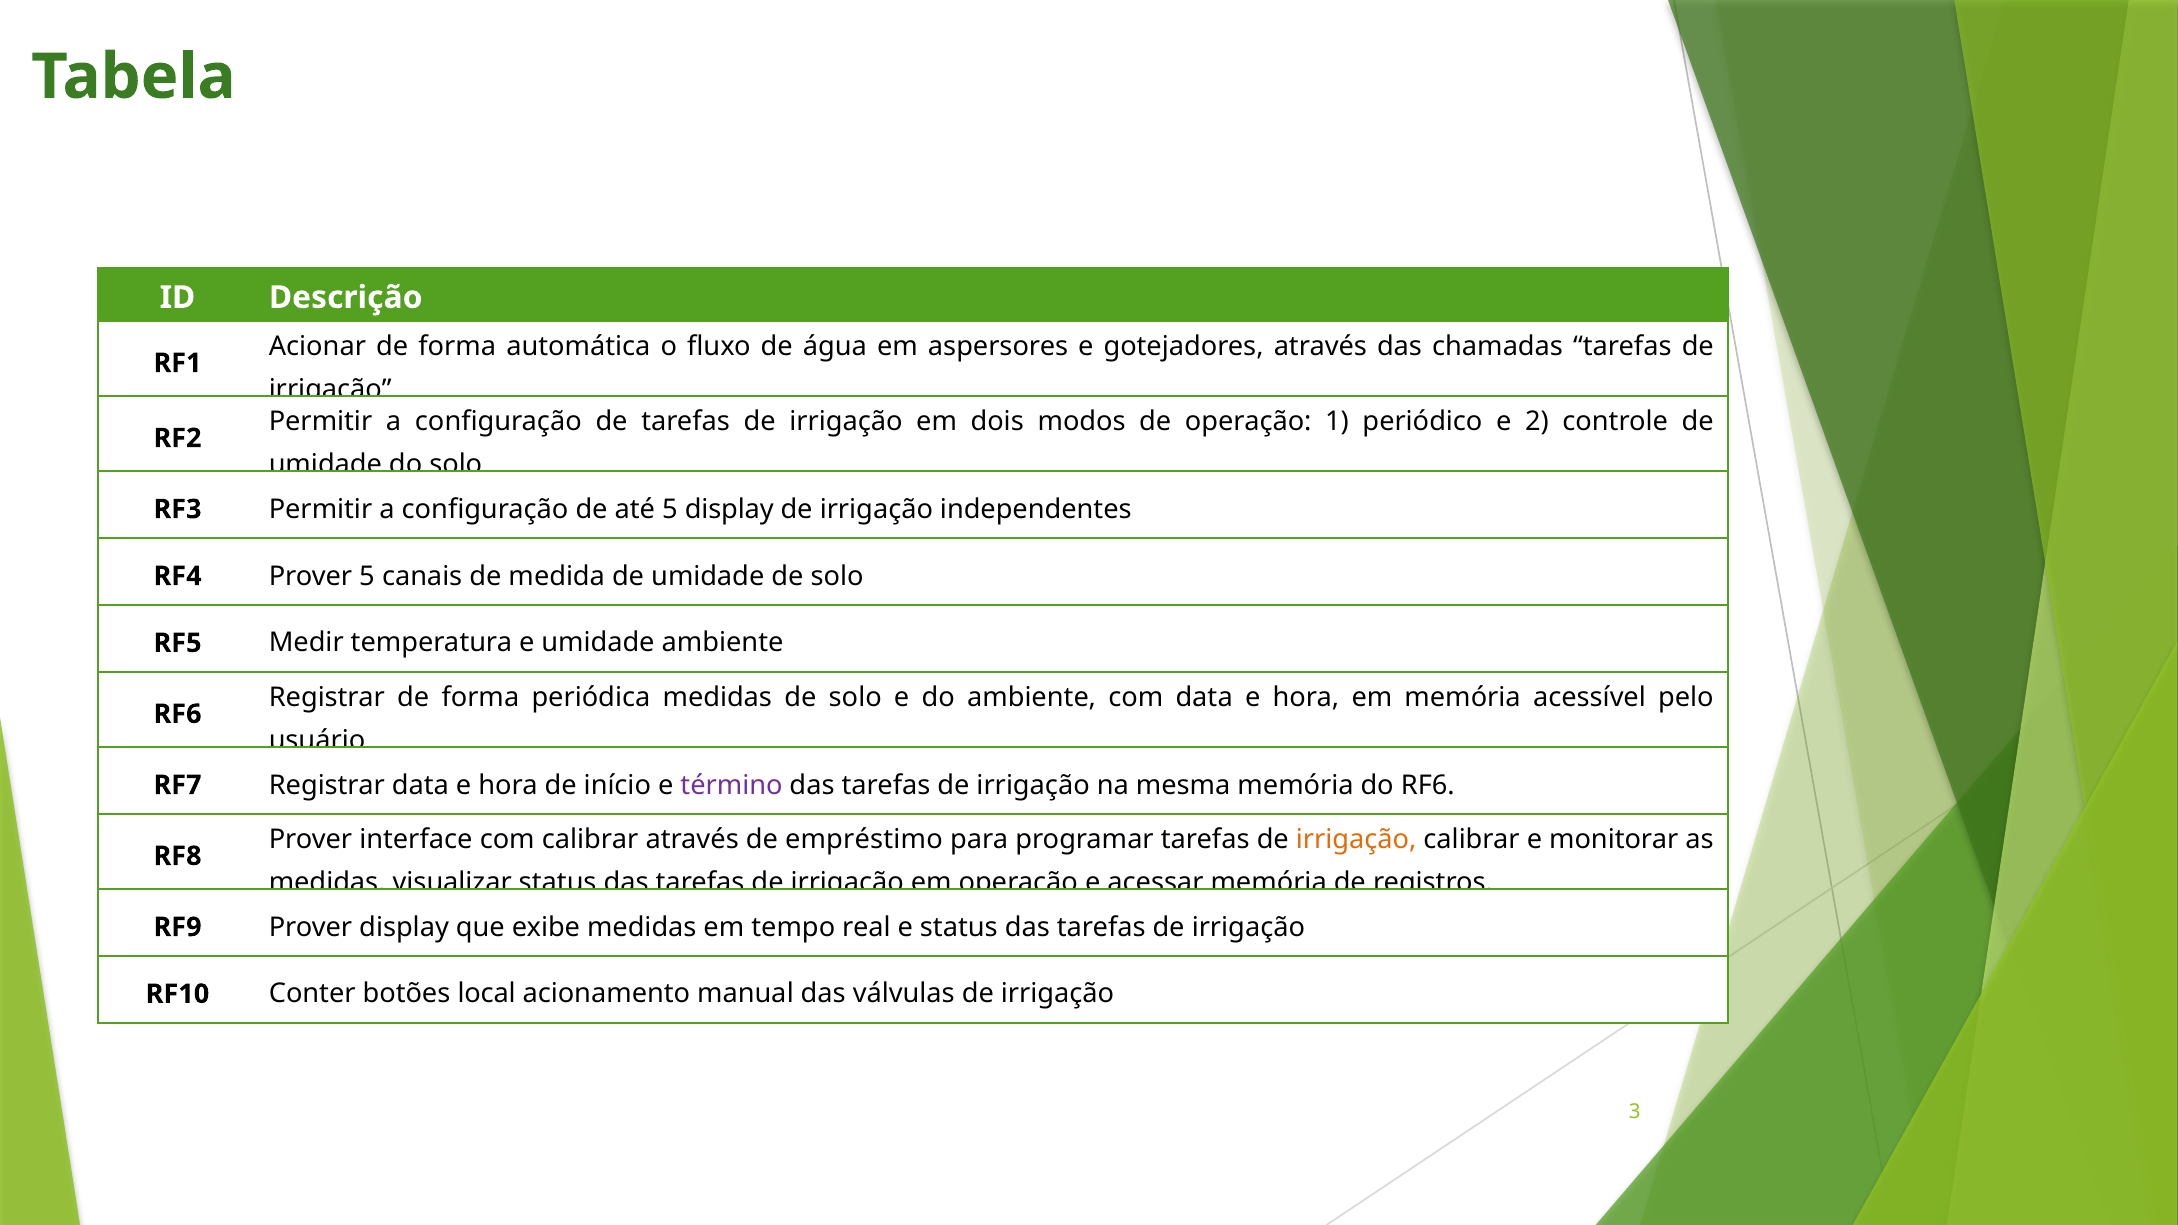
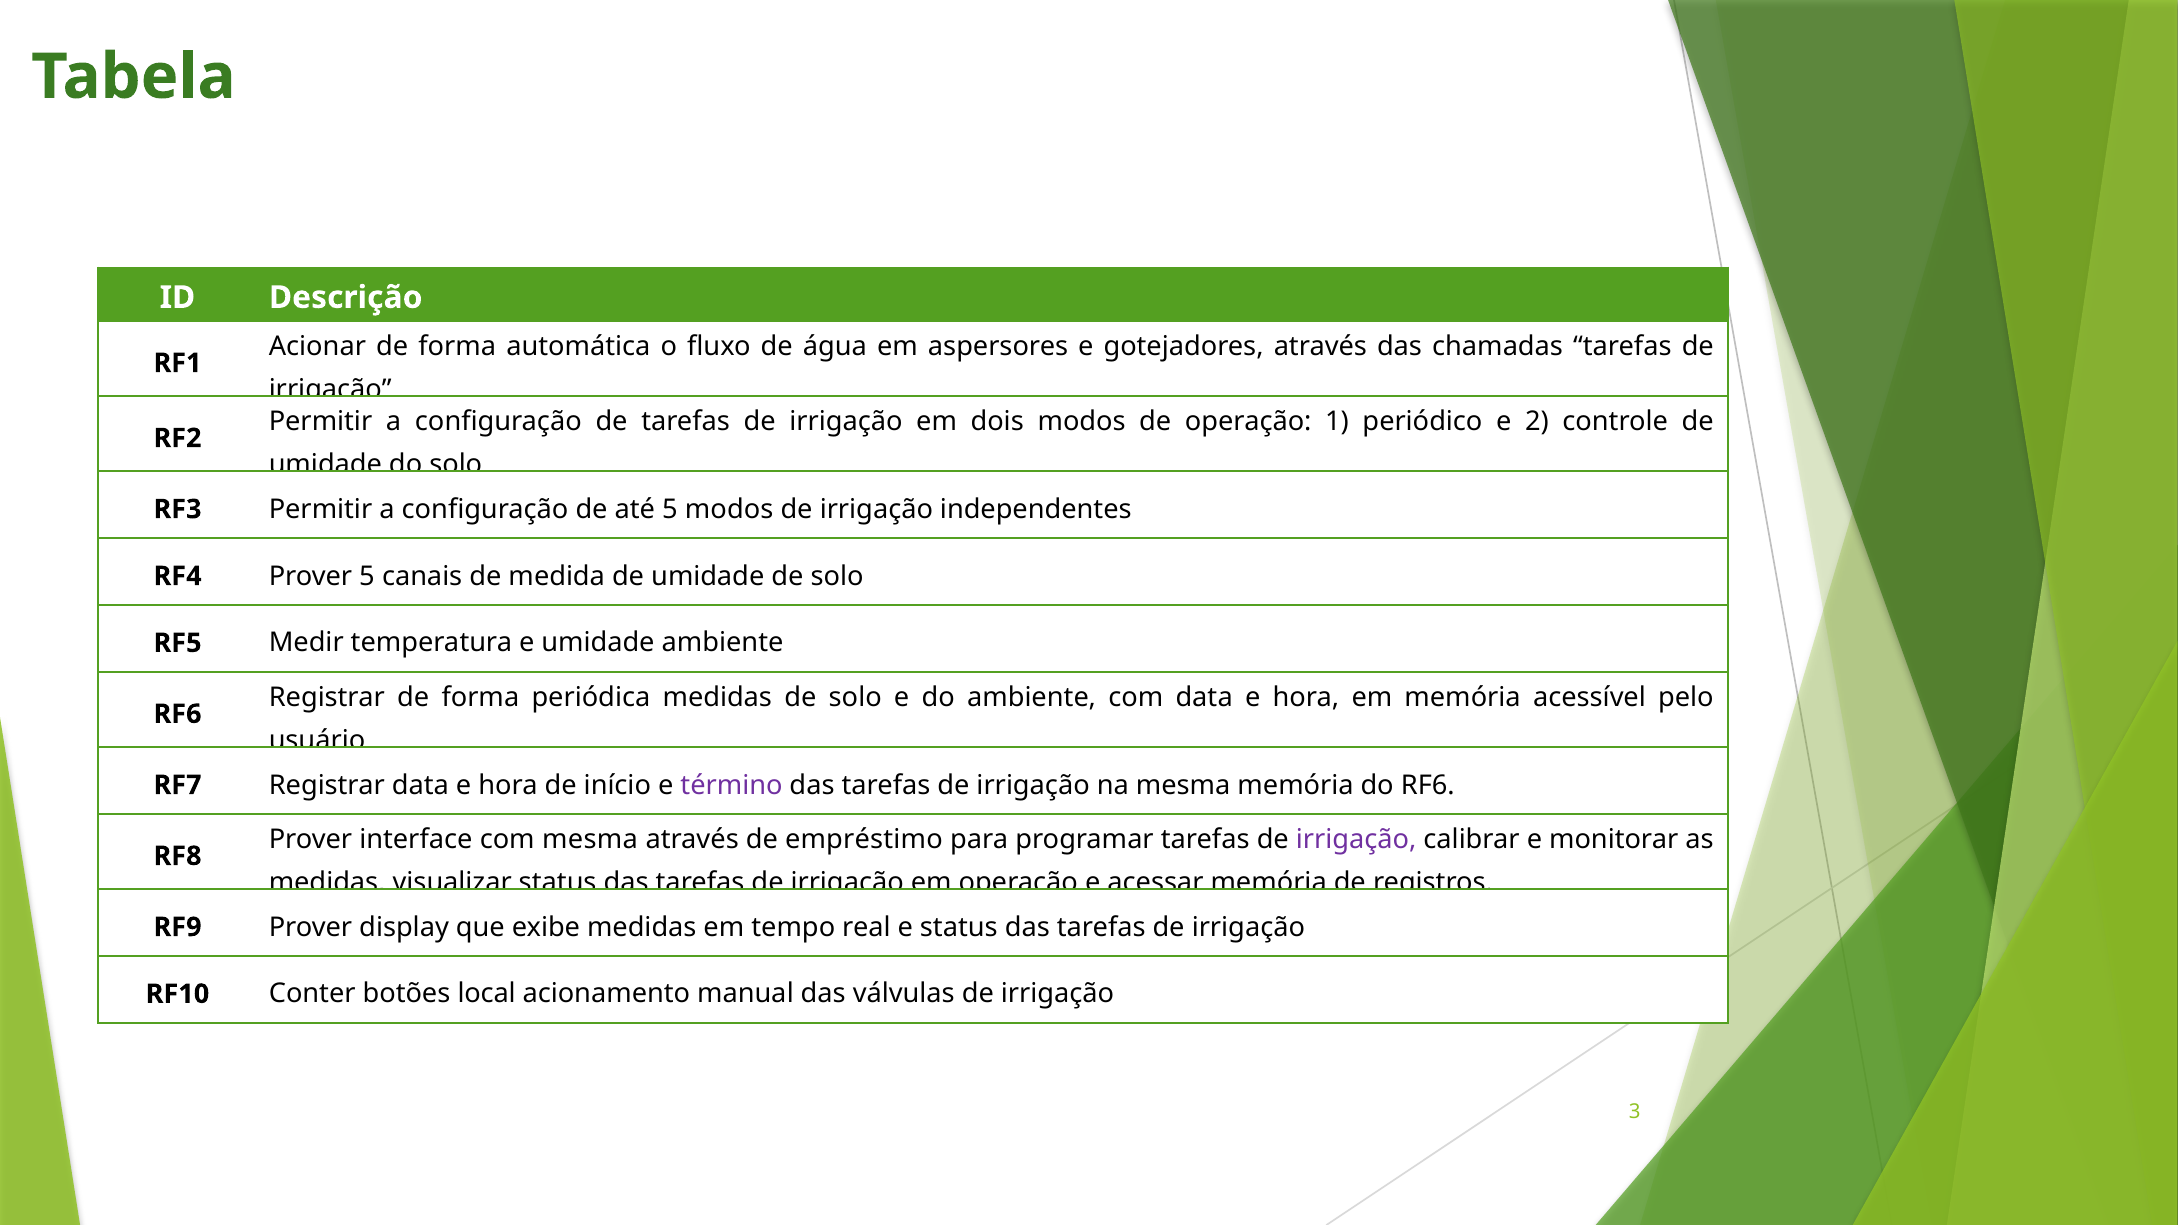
5 display: display -> modos (729, 509)
com calibrar: calibrar -> mesma (590, 840)
irrigação colour: orange -> purple (1356, 840)
